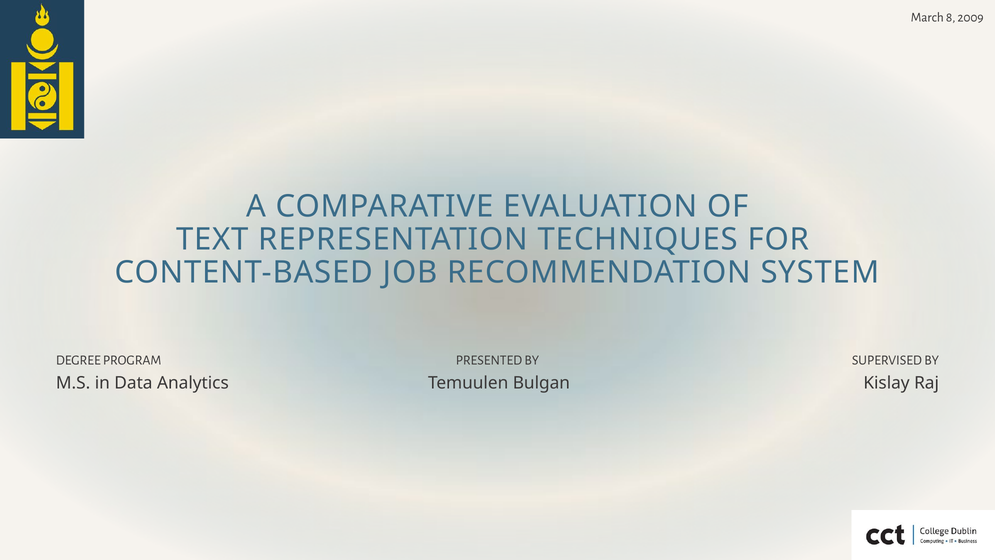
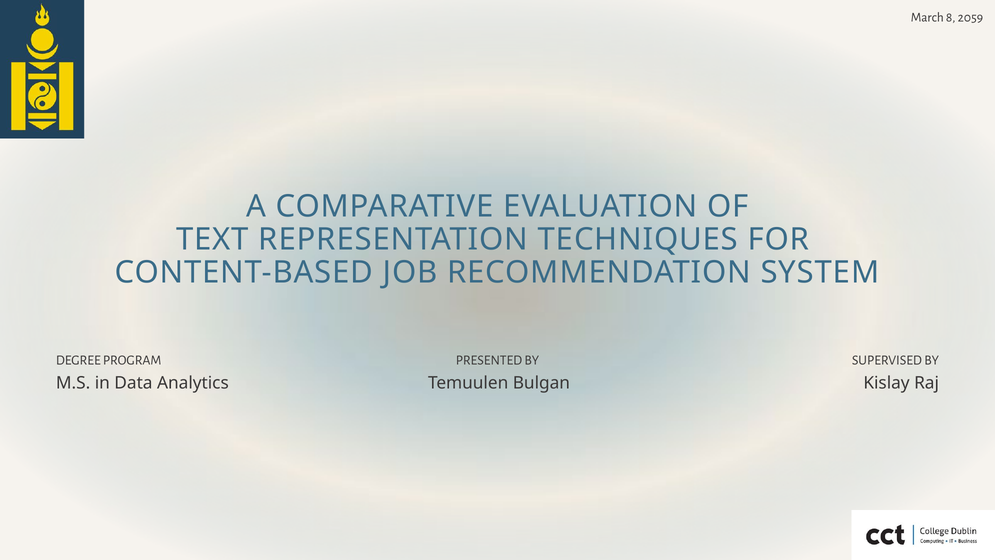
2009: 2009 -> 2059 (970, 17)
